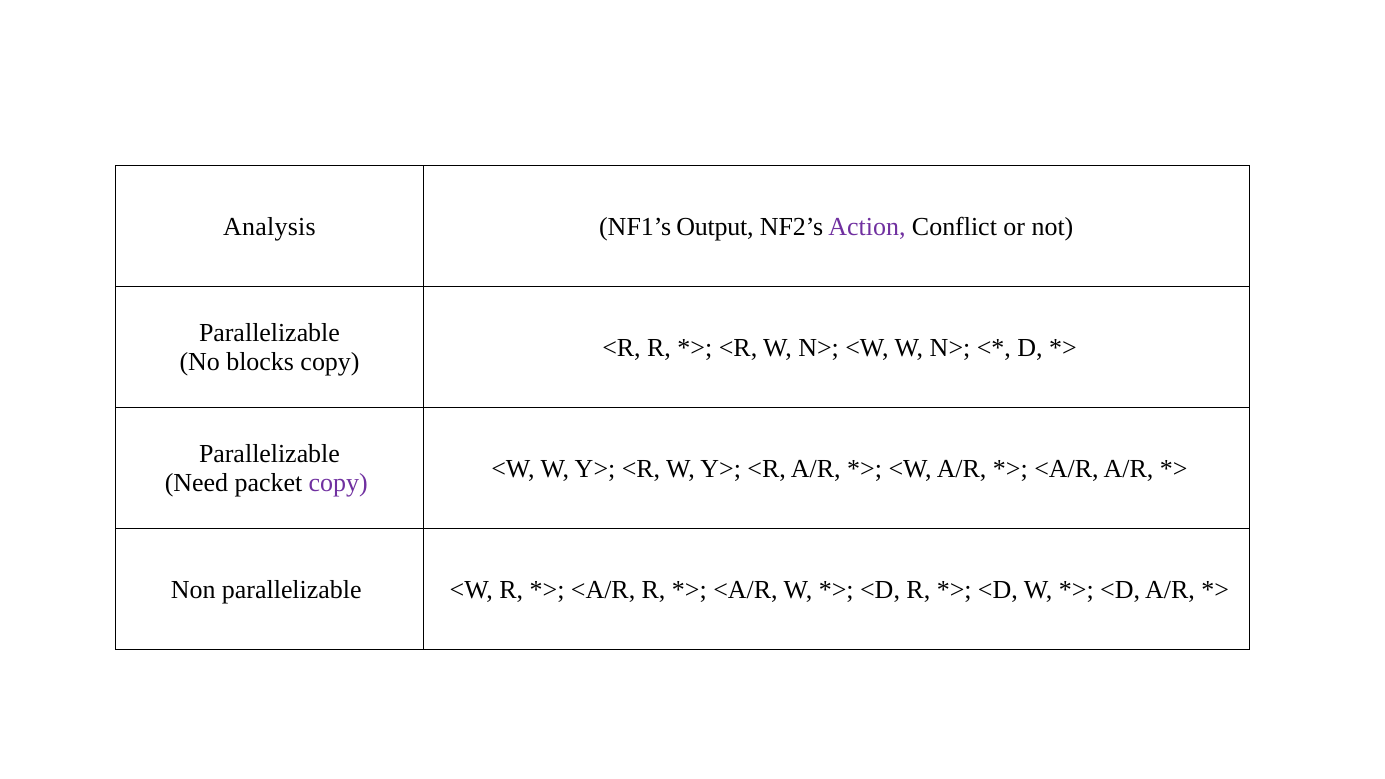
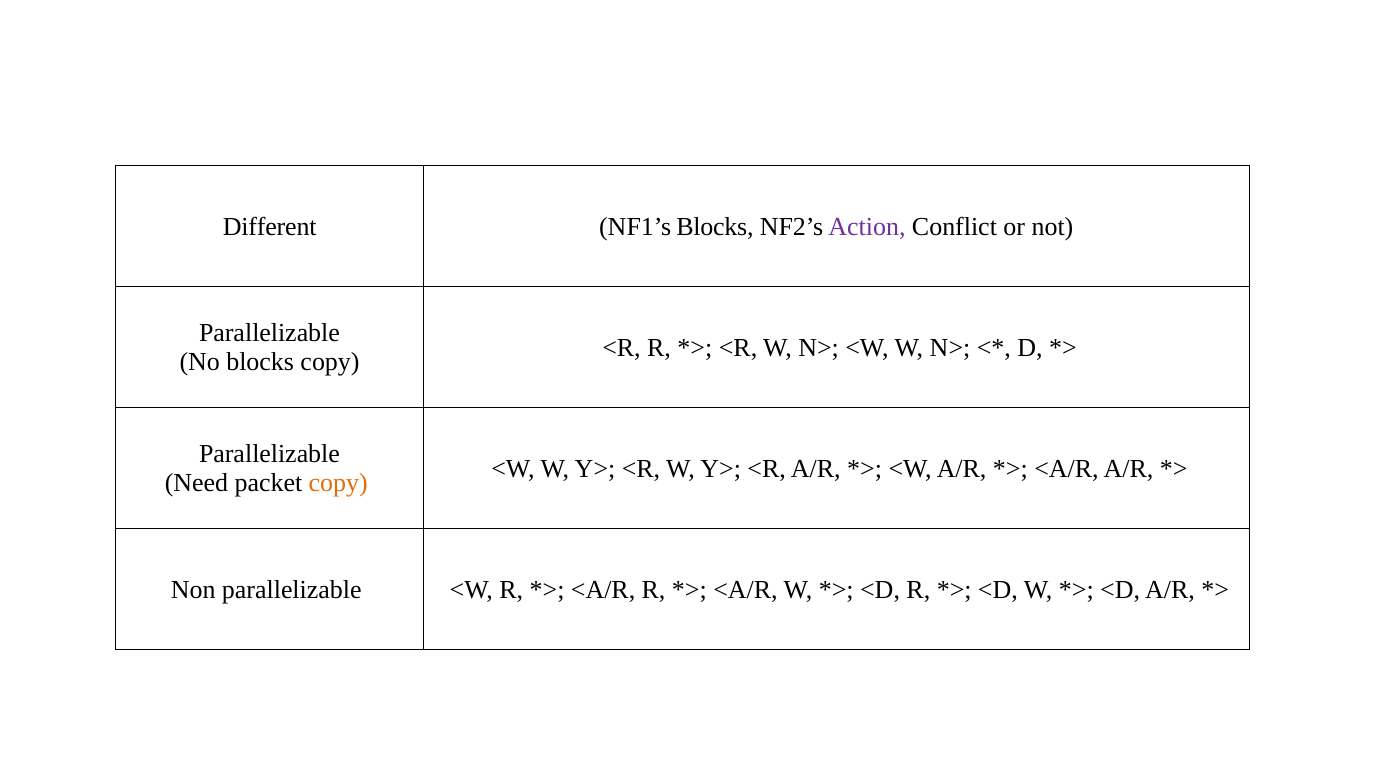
Analysis: Analysis -> Different (270, 226)
NF1’s Output: Output -> Blocks (715, 226)
copy colour: purple -> orange (338, 483)
